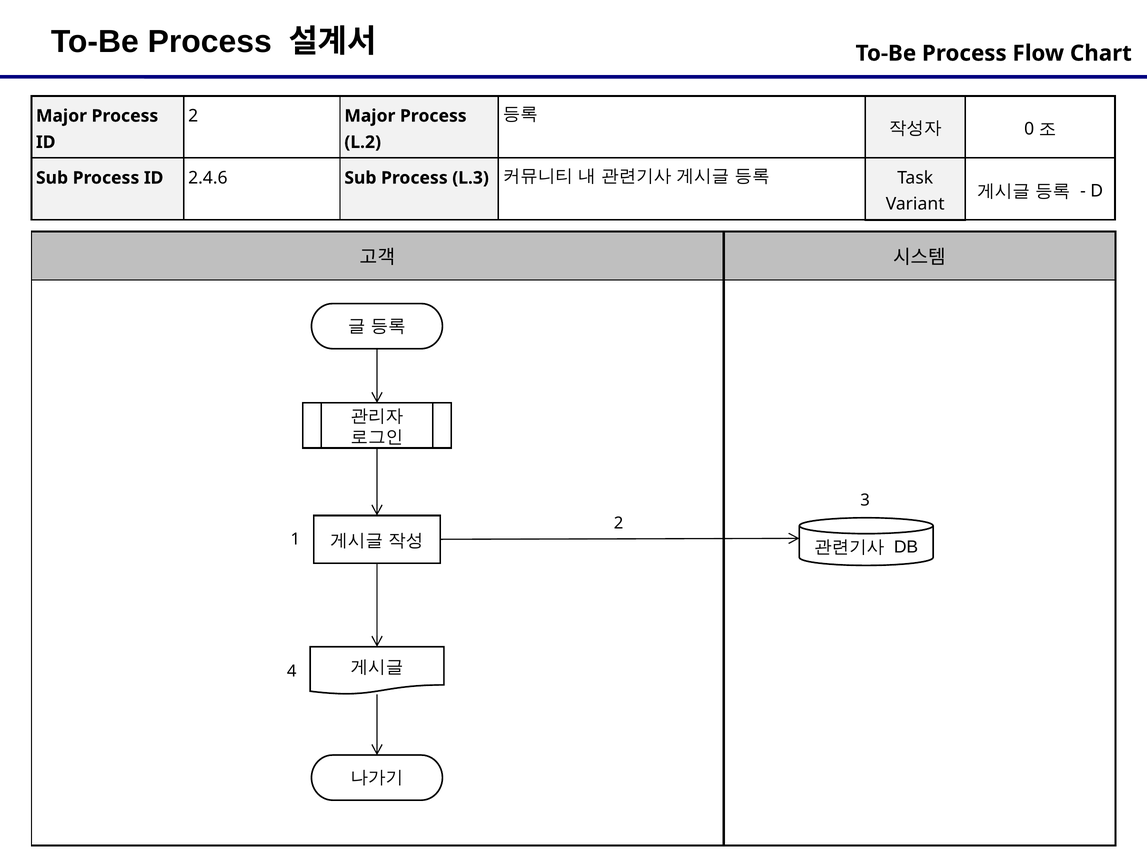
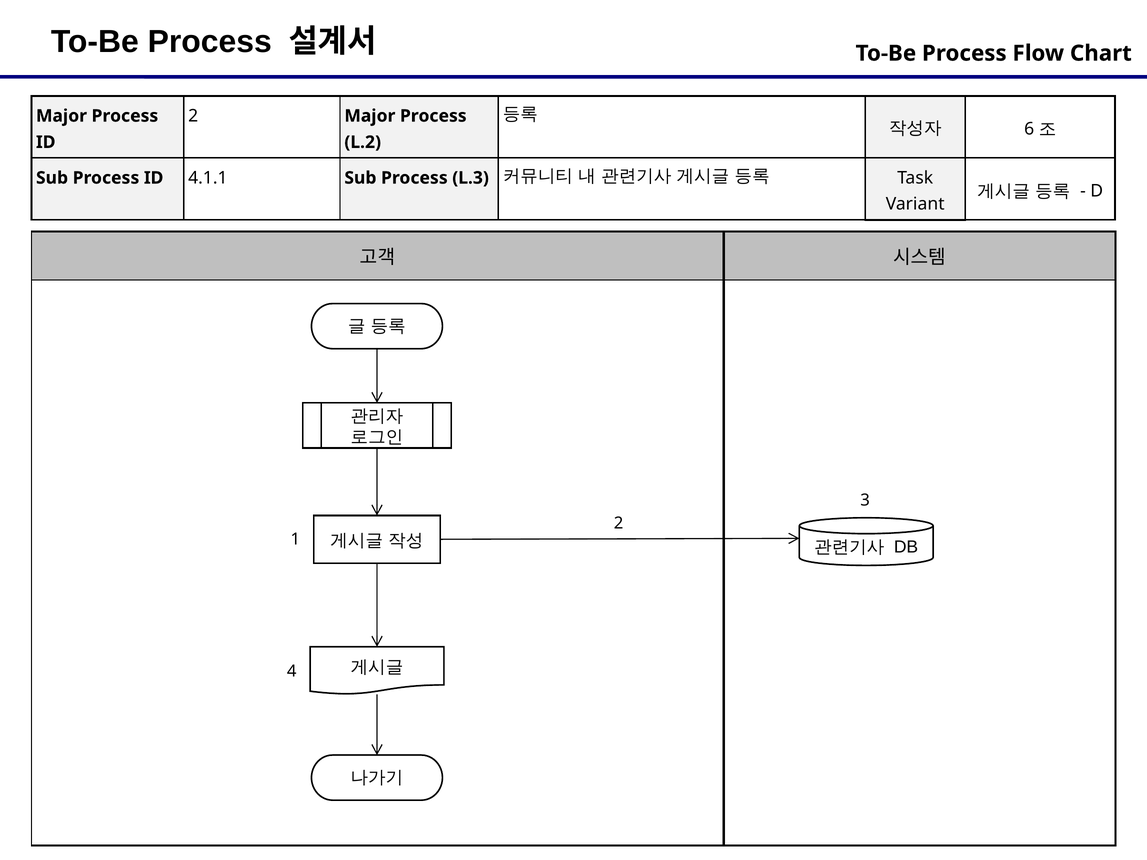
0: 0 -> 6 (1029, 129)
2.4.6: 2.4.6 -> 4.1.1 (208, 178)
